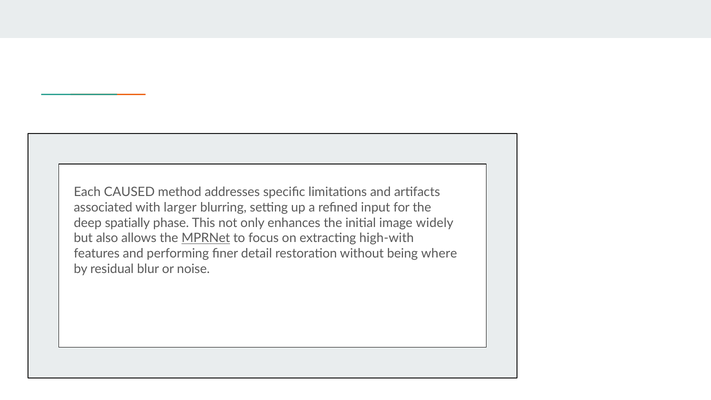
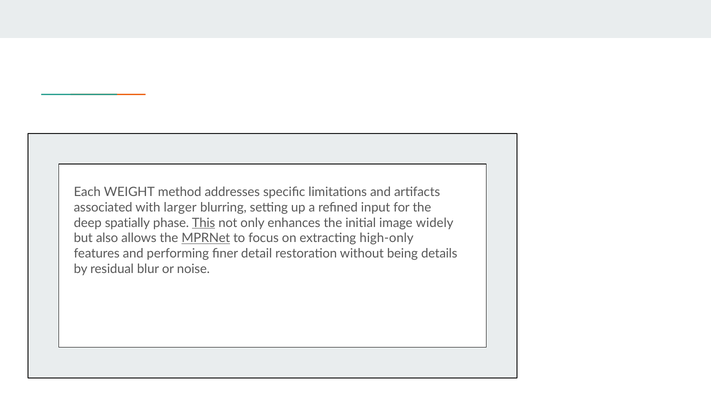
CAUSED: CAUSED -> WEIGHT (129, 192)
This underline: none -> present (204, 223)
high-with: high-with -> high-only (387, 238)
where: where -> details (439, 254)
